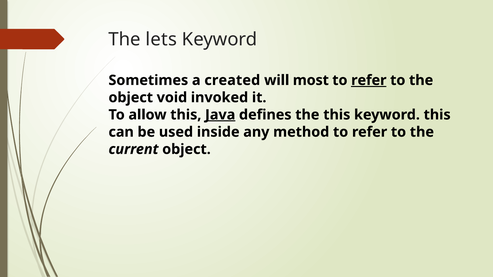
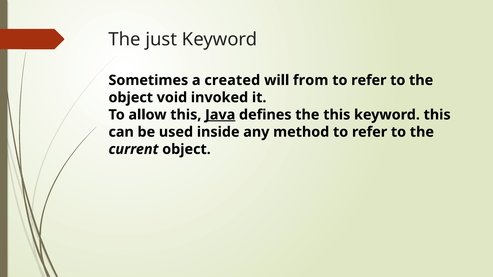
lets: lets -> just (161, 39)
most: most -> from (311, 80)
refer underline: present -> none (369, 80)
